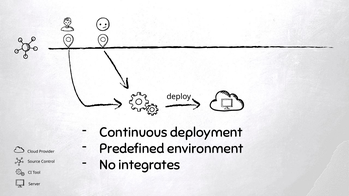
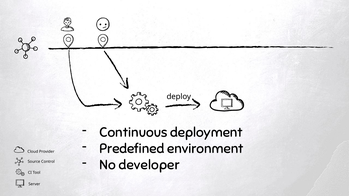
integrates: integrates -> developer (149, 165)
